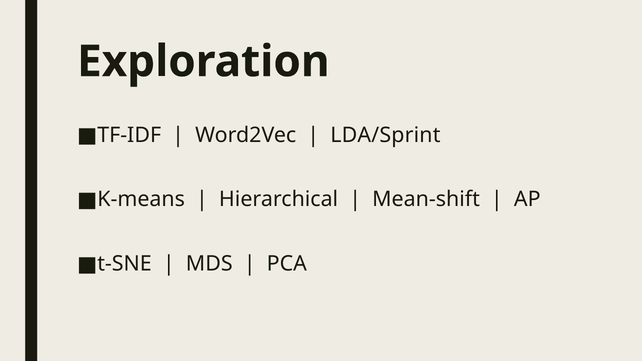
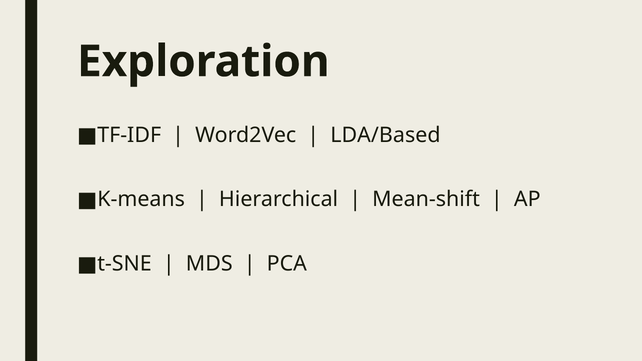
LDA/Sprint: LDA/Sprint -> LDA/Based (385, 135)
